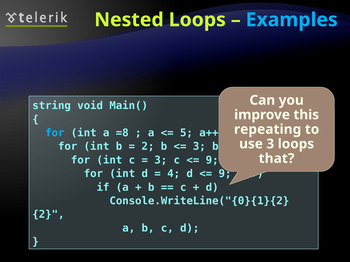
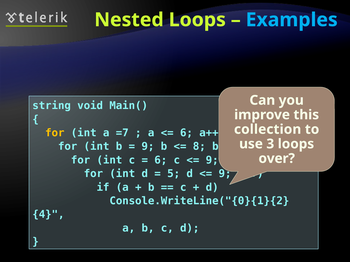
repeating: repeating -> collection (268, 130)
for colour: light blue -> yellow (55, 133)
=8: =8 -> =7 (122, 133)
5: 5 -> 6 (186, 133)
2: 2 -> 9 (148, 147)
3: 3 -> 8 (199, 147)
3: 3 -> 6 (161, 160)
that: that -> over (277, 159)
4: 4 -> 5 (174, 174)
2: 2 -> 4 (48, 215)
